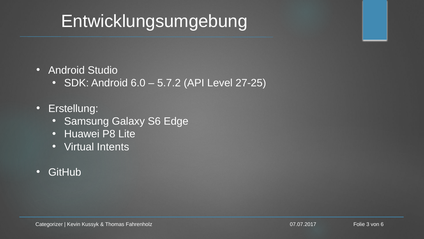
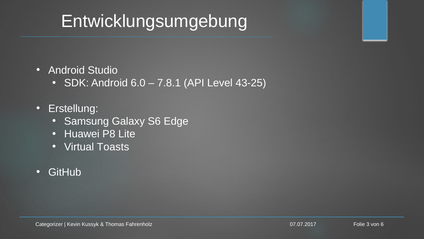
5.7.2: 5.7.2 -> 7.8.1 (169, 83)
27-25: 27-25 -> 43-25 (251, 83)
Intents: Intents -> Toasts (113, 147)
